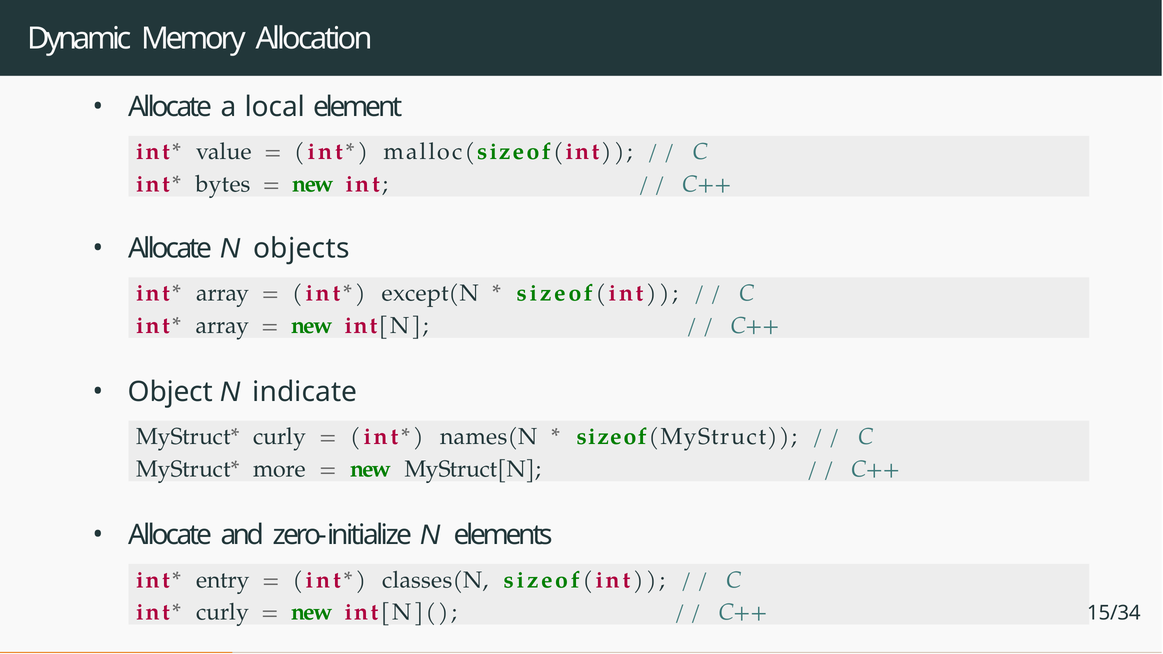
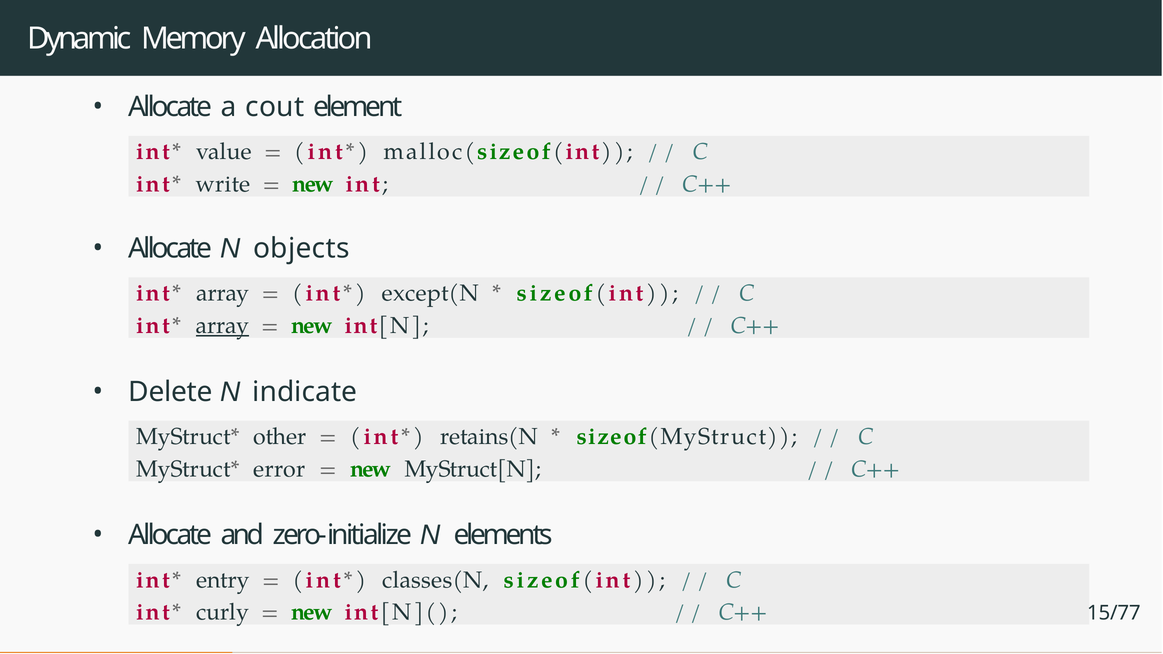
local: local -> cout (275, 107)
bytes: bytes -> write (223, 184)
array underline: none -> present (223, 326)
Object: Object -> Delete (170, 392)
curly: curly -> other (280, 437)
names(N: names(N -> retains(N (489, 437)
more: more -> error (279, 469)
15/34: 15/34 -> 15/77 (1114, 613)
